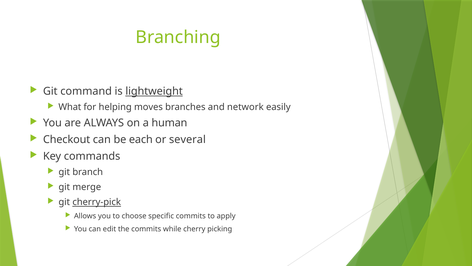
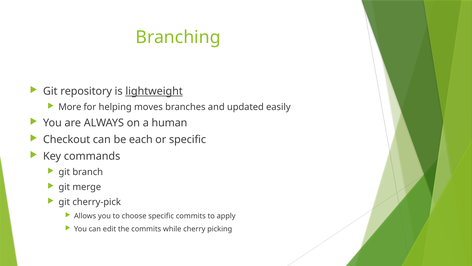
command: command -> repository (86, 91)
What: What -> More (70, 107)
network: network -> updated (245, 107)
or several: several -> specific (188, 139)
cherry-pick underline: present -> none (97, 202)
